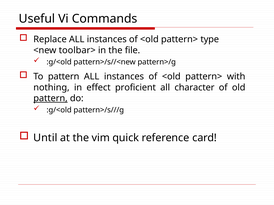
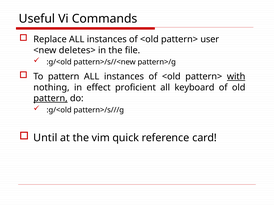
type: type -> user (210, 39)
toolbar>: toolbar> -> deletes> (77, 50)
with underline: none -> present (236, 77)
character: character -> keyboard (194, 88)
